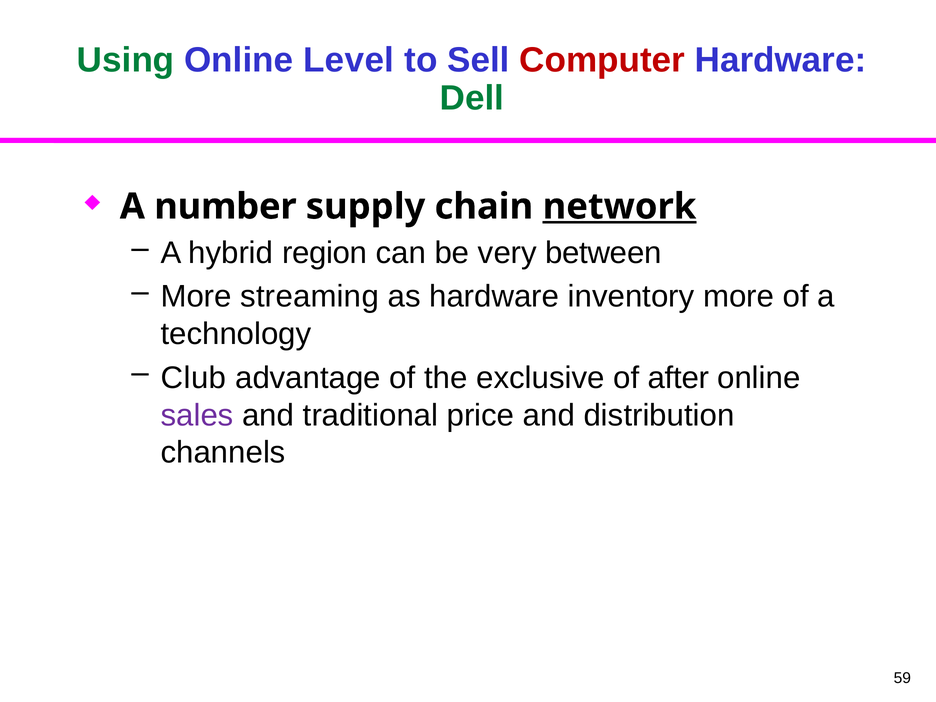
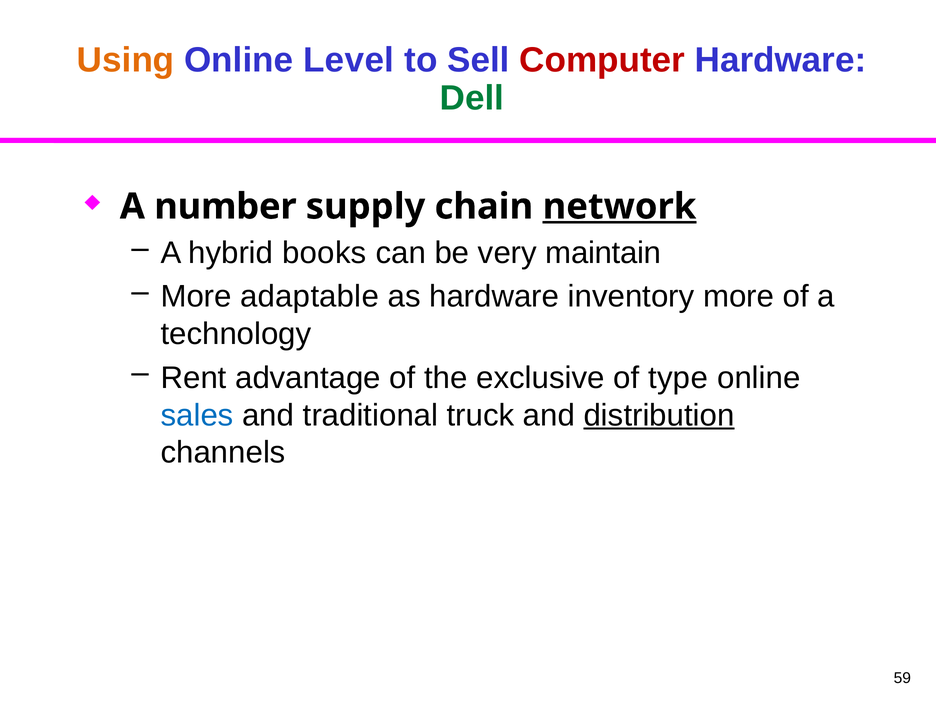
Using colour: green -> orange (126, 60)
region: region -> books (324, 253)
between: between -> maintain (603, 253)
streaming: streaming -> adaptable (310, 297)
Club: Club -> Rent (194, 378)
after: after -> type (678, 378)
sales colour: purple -> blue (197, 415)
price: price -> truck (481, 415)
distribution underline: none -> present (659, 415)
